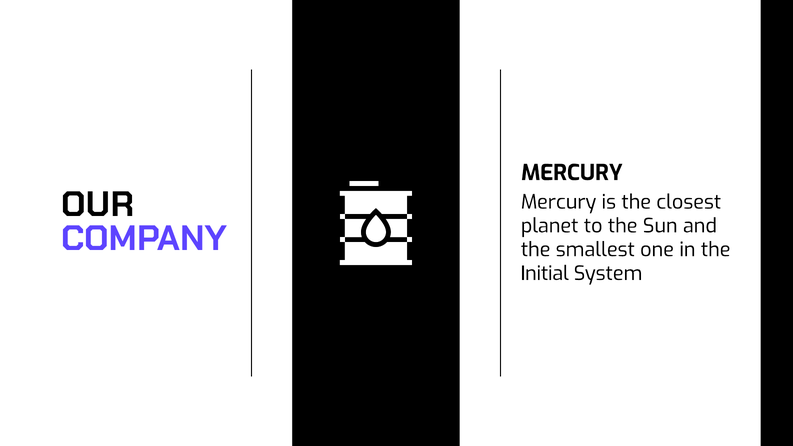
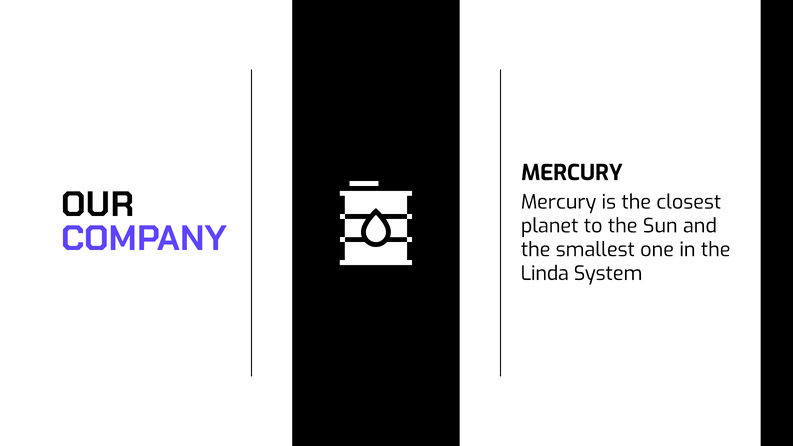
Initial: Initial -> Linda (545, 273)
